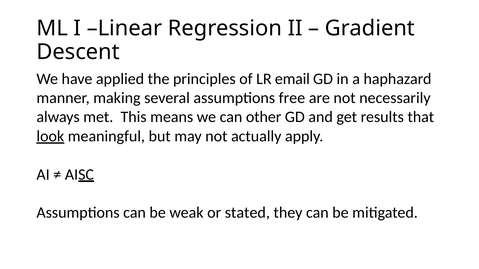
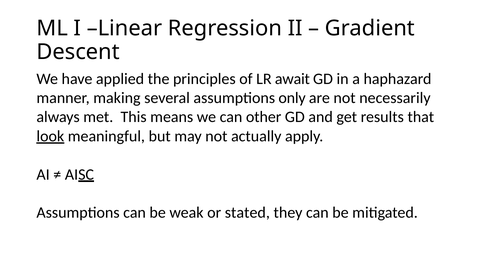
email: email -> await (292, 79)
free: free -> only (292, 98)
